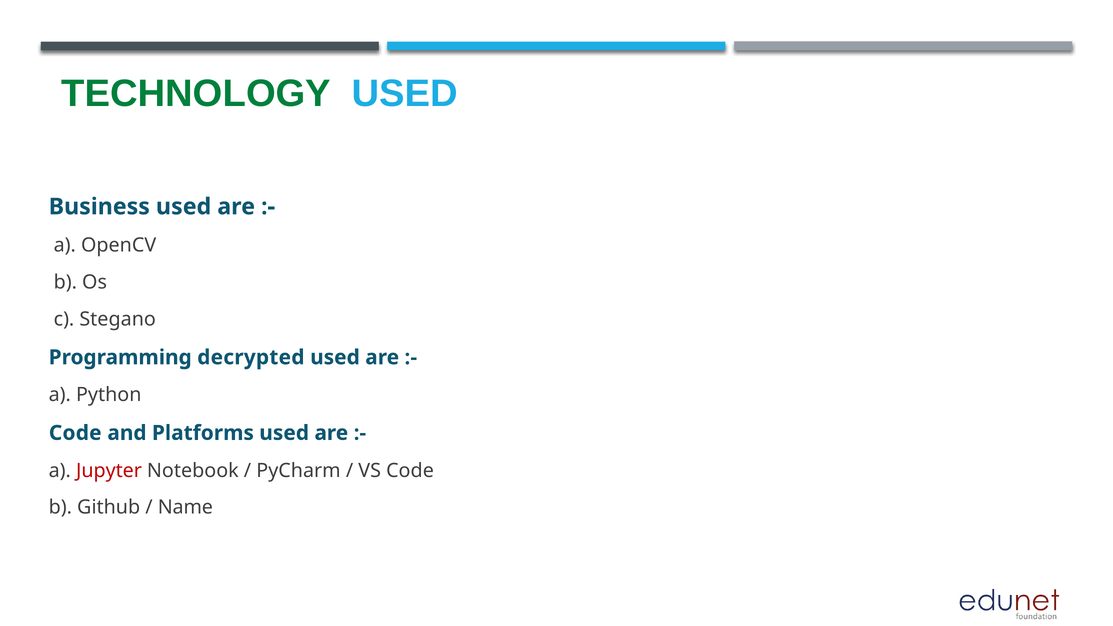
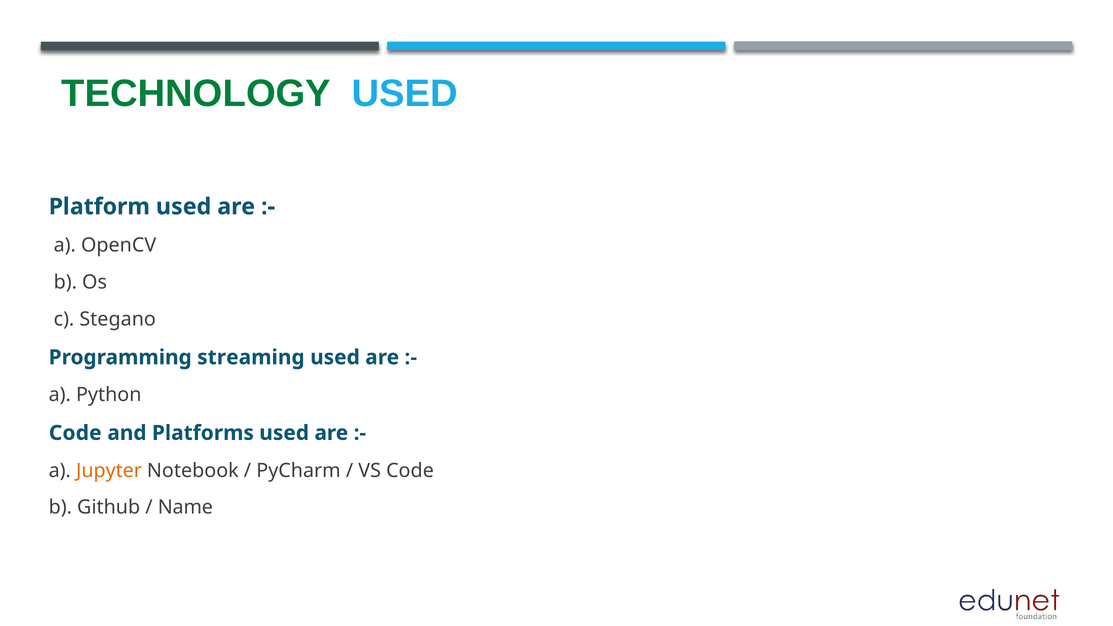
Business: Business -> Platform (99, 207)
decrypted: decrypted -> streaming (251, 357)
Jupyter colour: red -> orange (109, 471)
